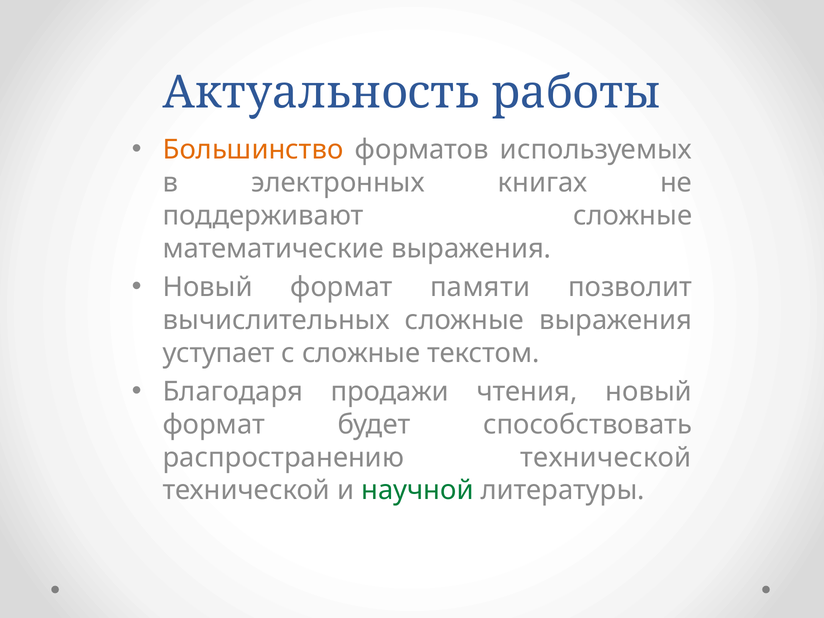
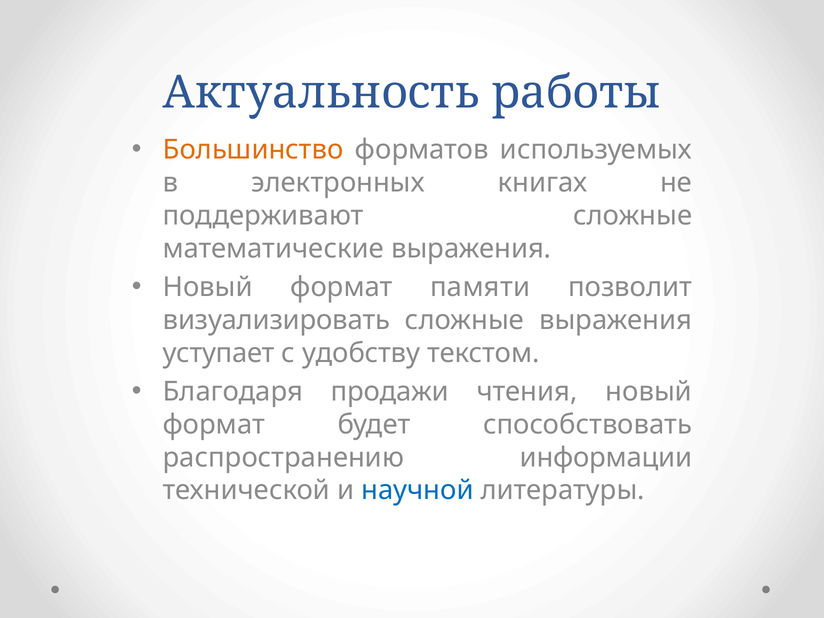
вычислительных: вычислительных -> визуализировать (276, 320)
с сложные: сложные -> удобству (361, 353)
распространению технической: технической -> информации (606, 457)
научной colour: green -> blue (417, 490)
